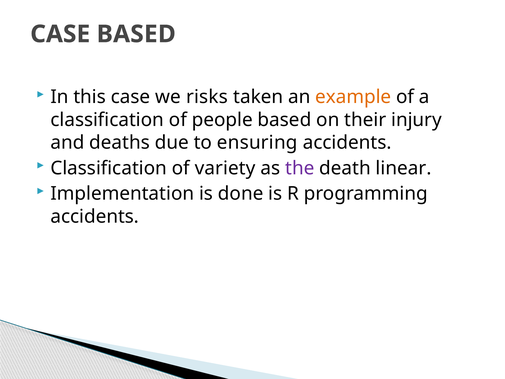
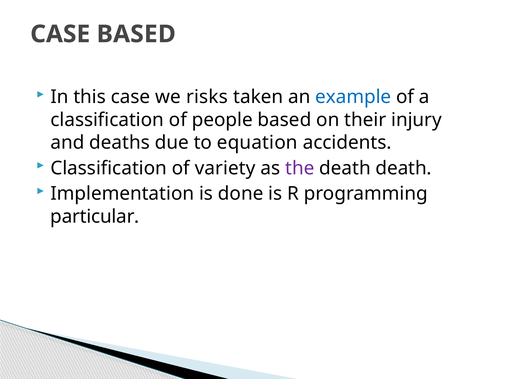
example colour: orange -> blue (353, 97)
ensuring: ensuring -> equation (257, 142)
death linear: linear -> death (404, 168)
accidents: accidents -> particular (95, 216)
